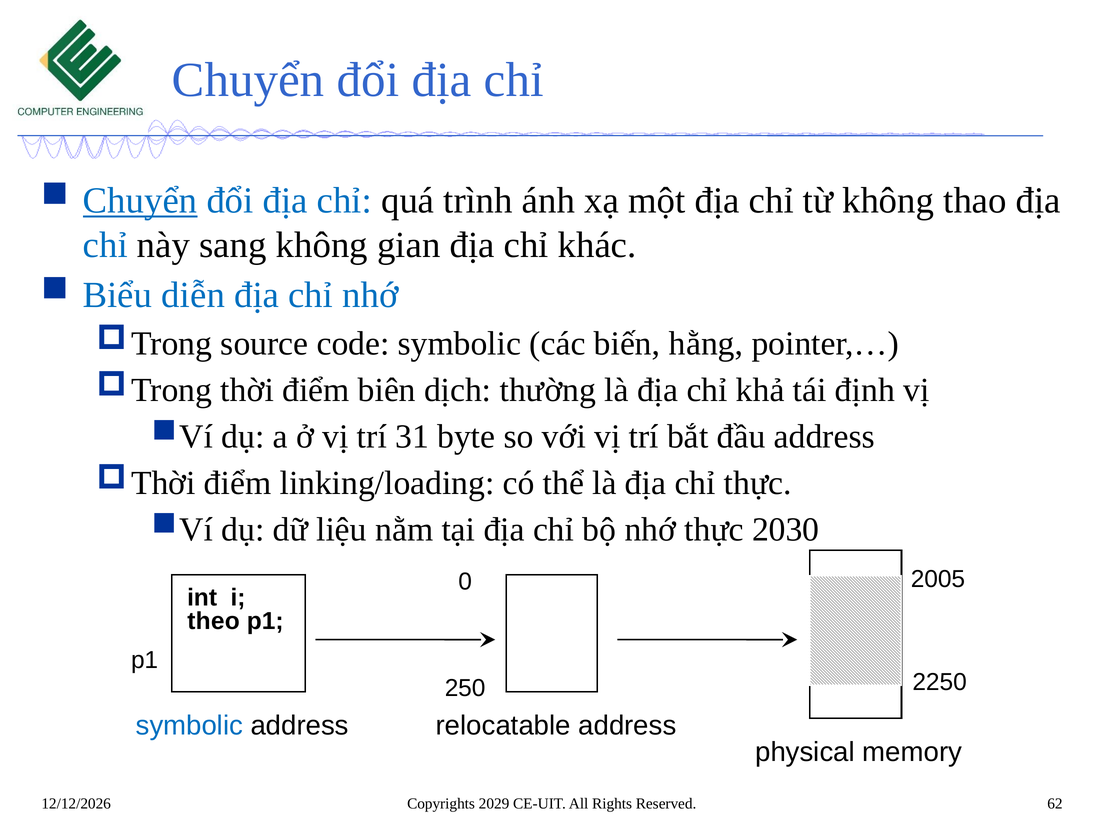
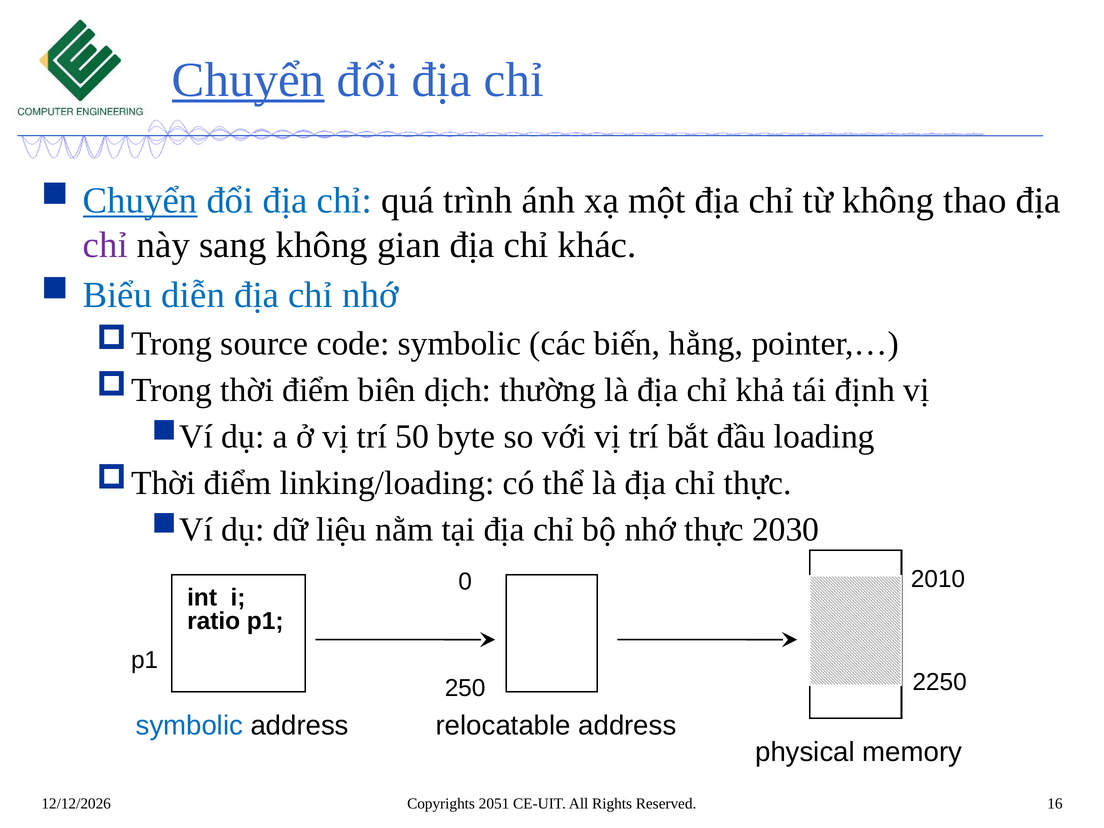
Chuyển underline: none -> present (248, 80)
chỉ colour: blue -> purple (105, 245)
31: 31 -> 50 (412, 437)
address: address -> loading (824, 437)
2005: 2005 -> 2010 (938, 579)
theo: theo -> ratio (214, 621)
2029: 2029 -> 2051 (494, 804)
62: 62 -> 16 (1055, 804)
